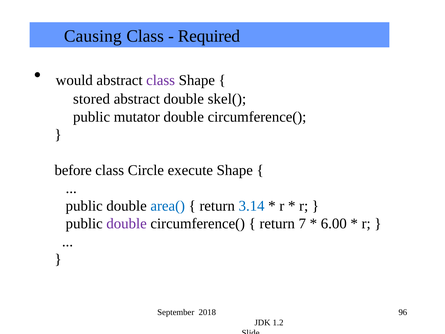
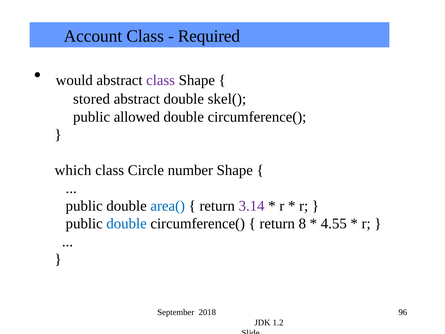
Causing: Causing -> Account (93, 36)
mutator: mutator -> allowed (137, 117)
before: before -> which (73, 170)
execute: execute -> number (190, 170)
3.14 colour: blue -> purple (252, 206)
double colour: purple -> blue (127, 224)
7: 7 -> 8 (302, 224)
6.00: 6.00 -> 4.55 (334, 224)
